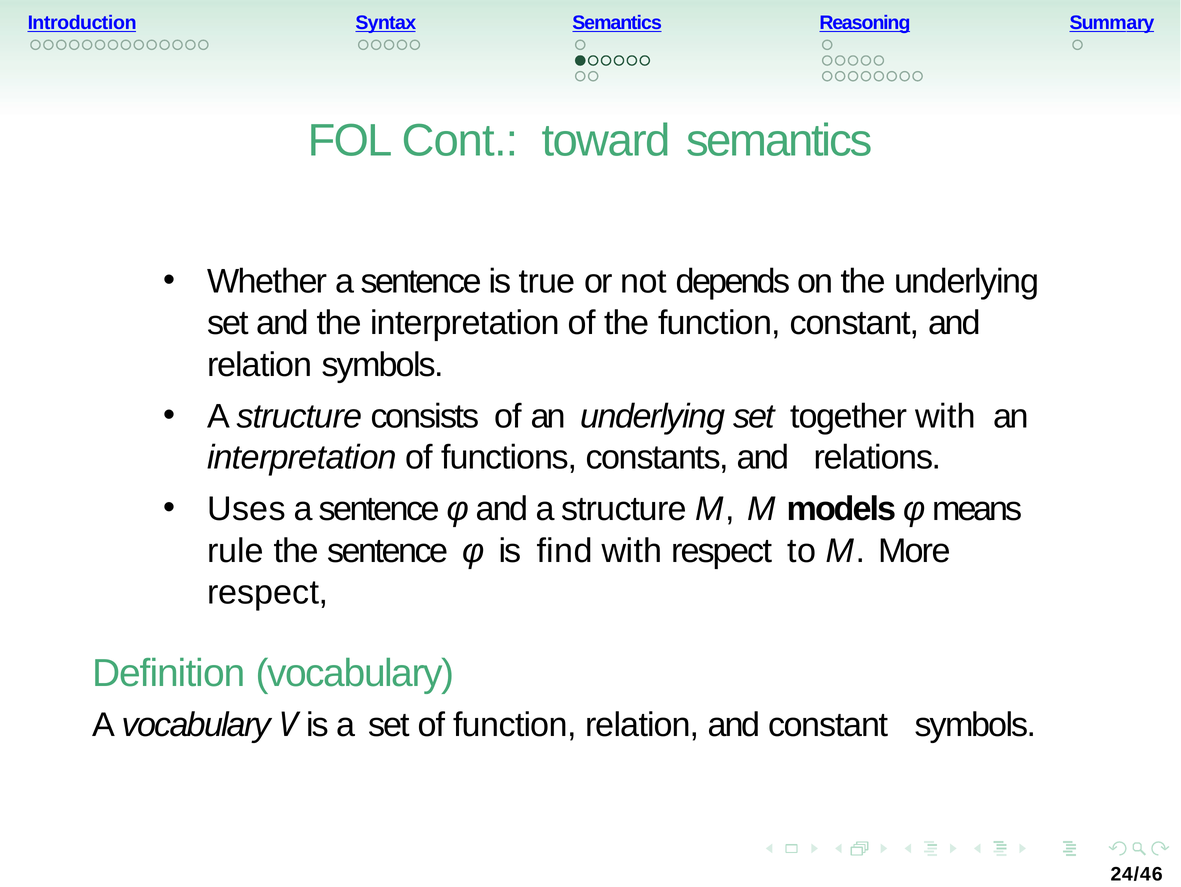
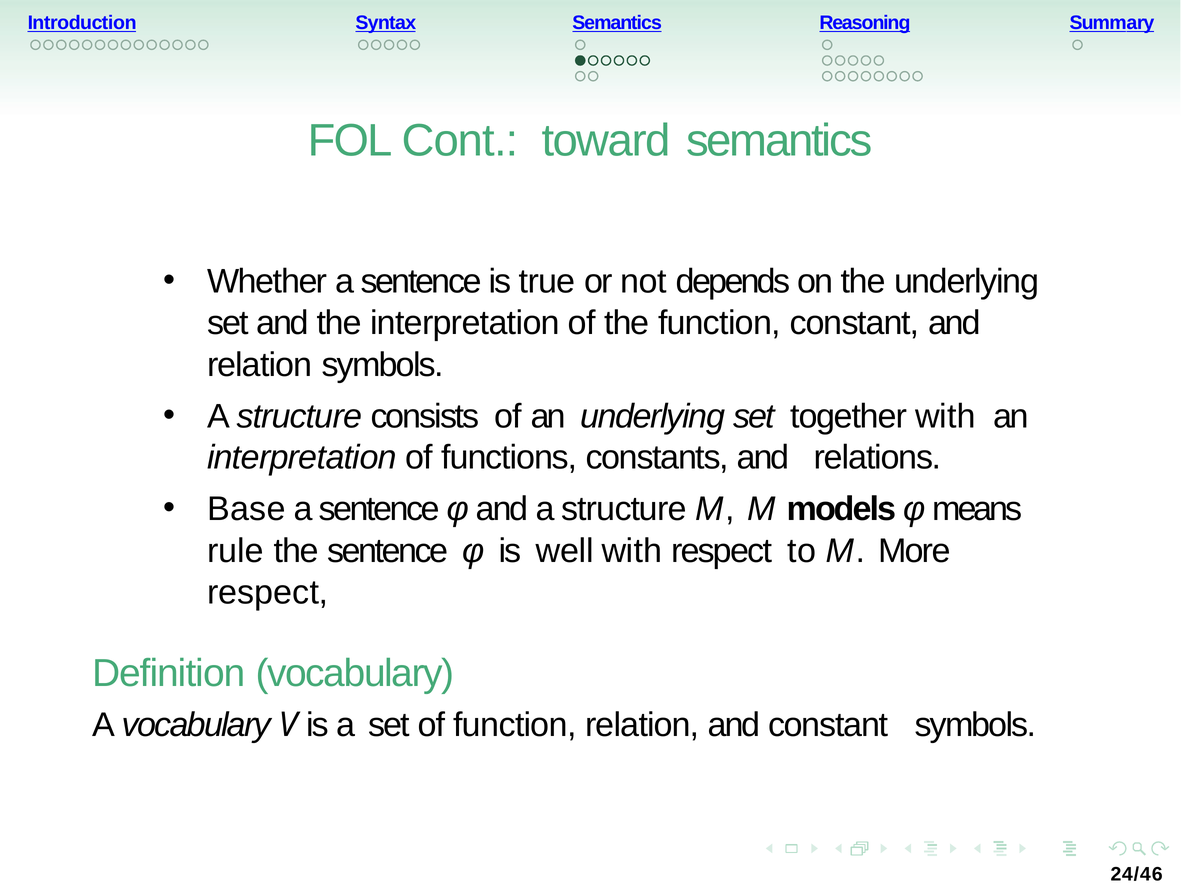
Uses: Uses -> Base (246, 509)
find: find -> well (565, 550)
